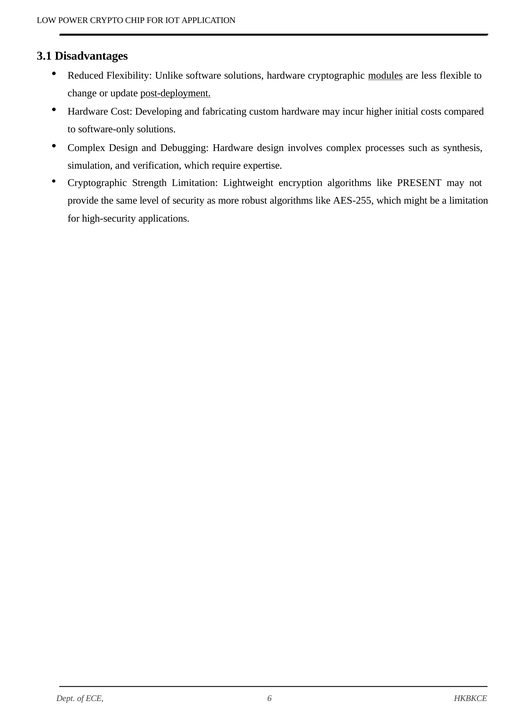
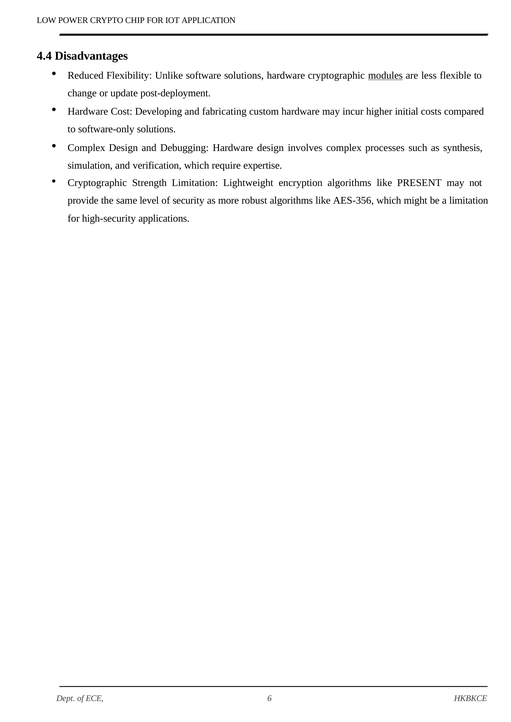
3.1: 3.1 -> 4.4 (44, 56)
post-deployment underline: present -> none (176, 93)
AES-255: AES-255 -> AES-356 (353, 201)
